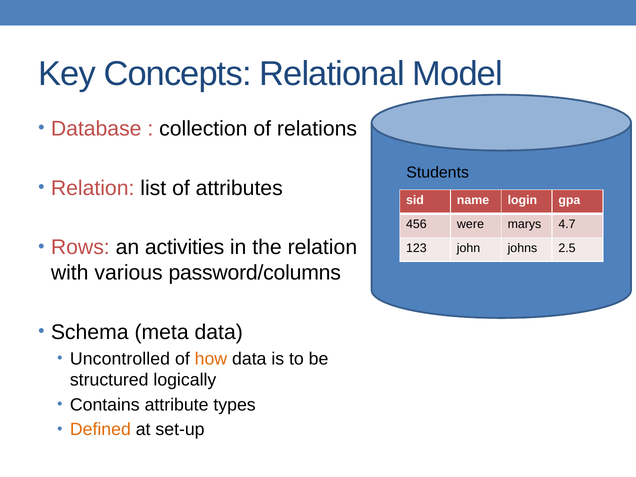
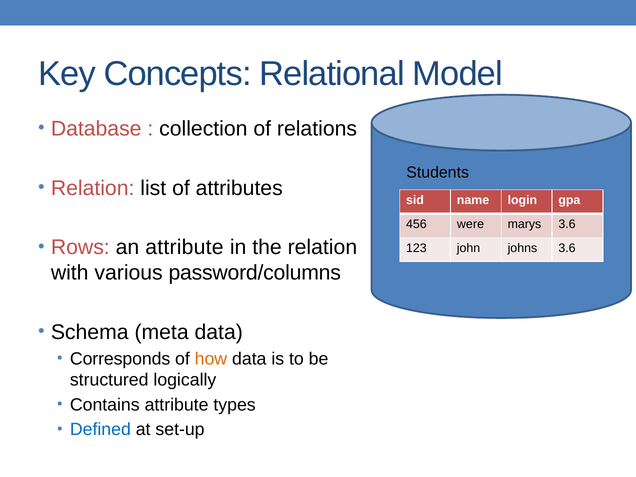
marys 4.7: 4.7 -> 3.6 (567, 224)
an activities: activities -> attribute (184, 247)
johns 2.5: 2.5 -> 3.6 (567, 248)
Uncontrolled: Uncontrolled -> Corresponds (120, 359)
Defined colour: orange -> blue (100, 430)
